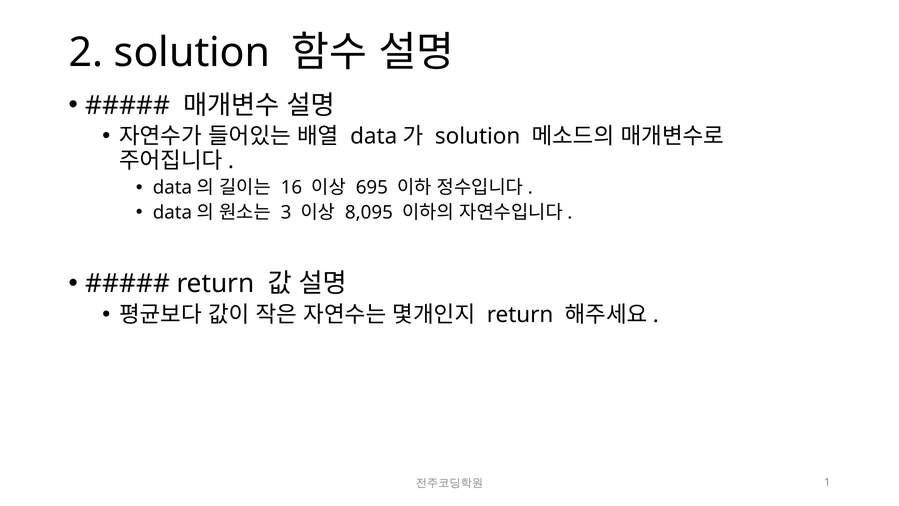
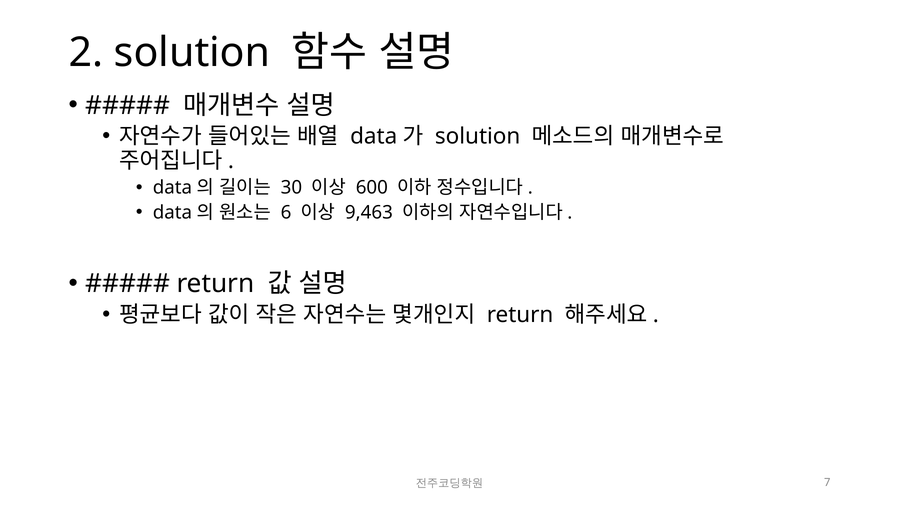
16: 16 -> 30 (291, 187)
695: 695 -> 600 (372, 187)
3: 3 -> 6 (286, 212)
8,095: 8,095 -> 9,463 (369, 212)
1: 1 -> 7 (827, 482)
